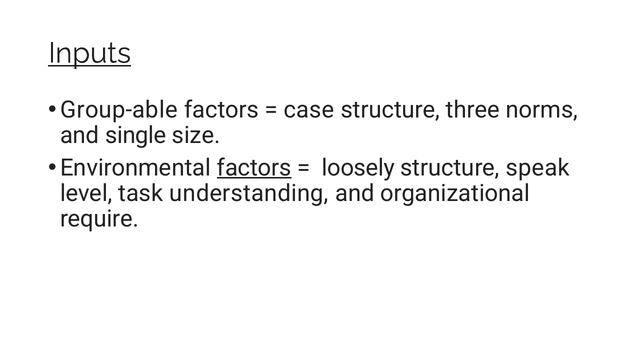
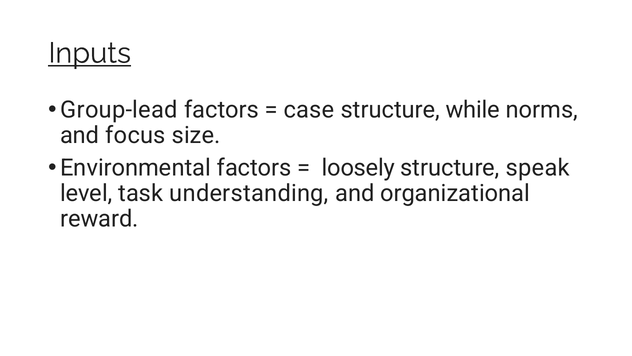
Group-able: Group-able -> Group-lead (119, 110)
three: three -> while (473, 110)
single: single -> focus (136, 135)
factors underline: present -> none (254, 167)
require: require -> reward (99, 219)
